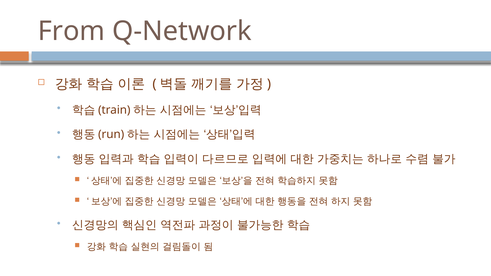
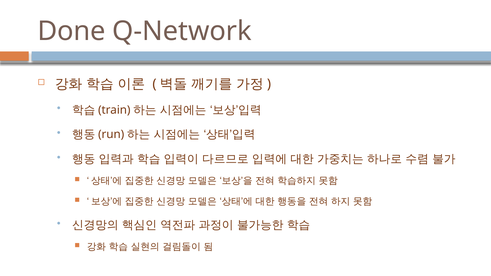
From: From -> Done (72, 31)
